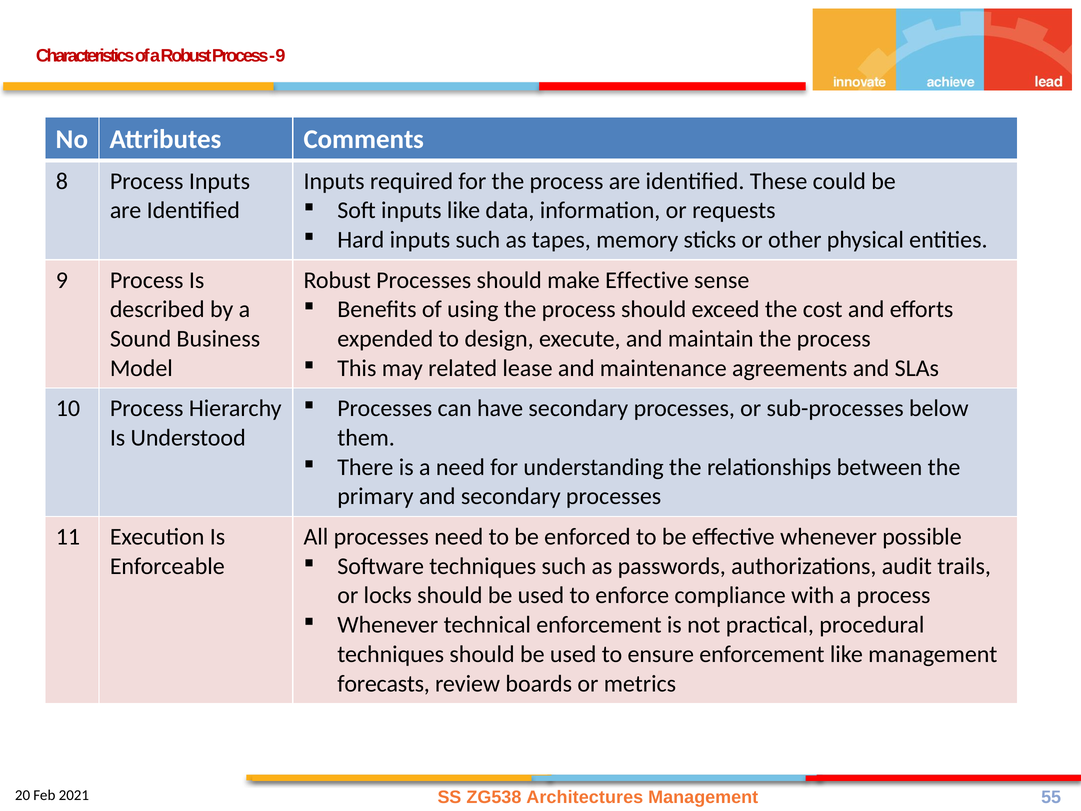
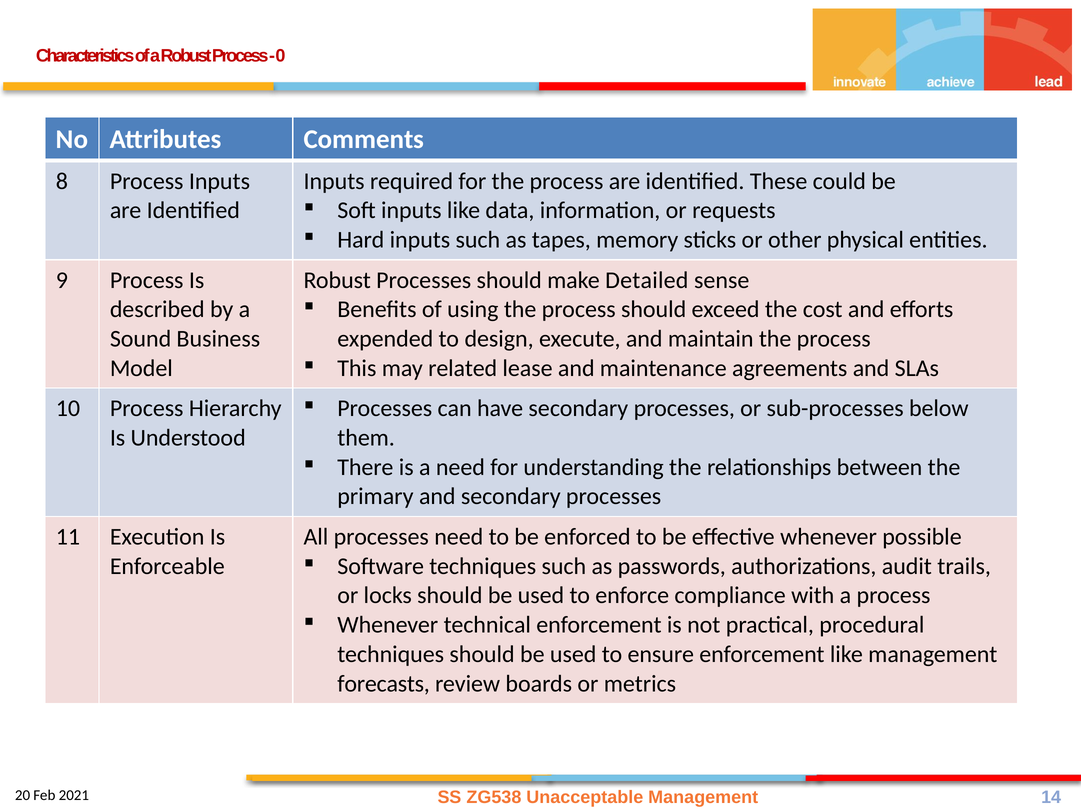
9: 9 -> 0 (280, 56)
make Effective: Effective -> Detailed (647, 280)
Architectures: Architectures -> Unacceptable (585, 797)
55: 55 -> 14 (1051, 797)
